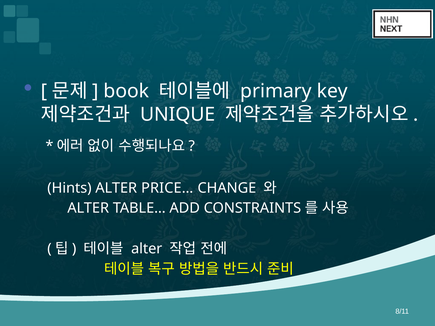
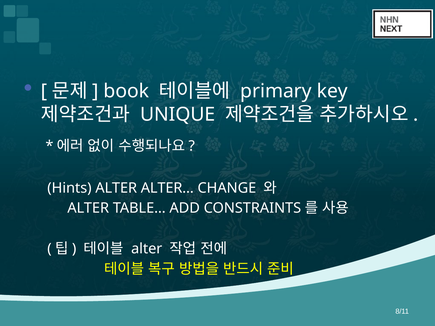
PRICE…: PRICE… -> ALTER… (167, 188)
